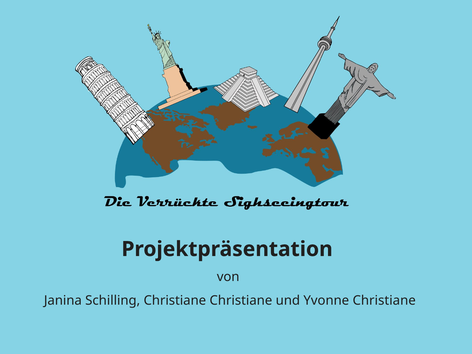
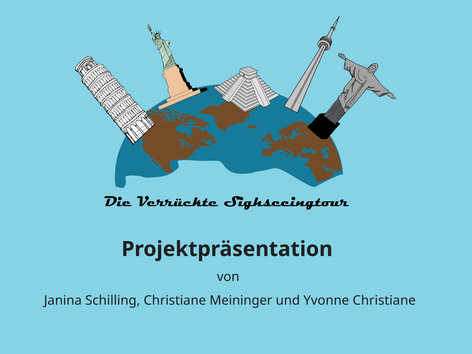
Christiane Christiane: Christiane -> Meininger (241, 301)
